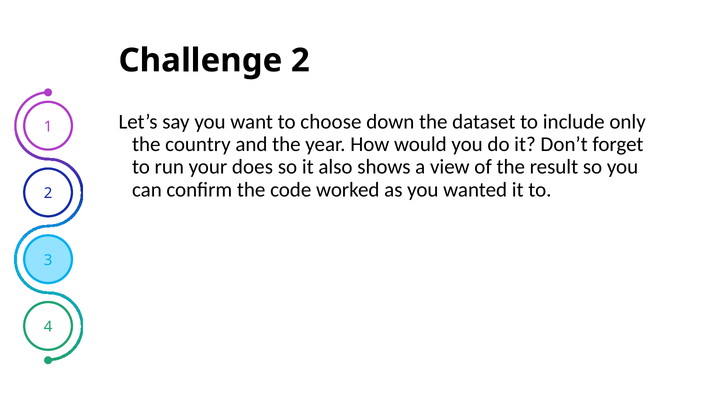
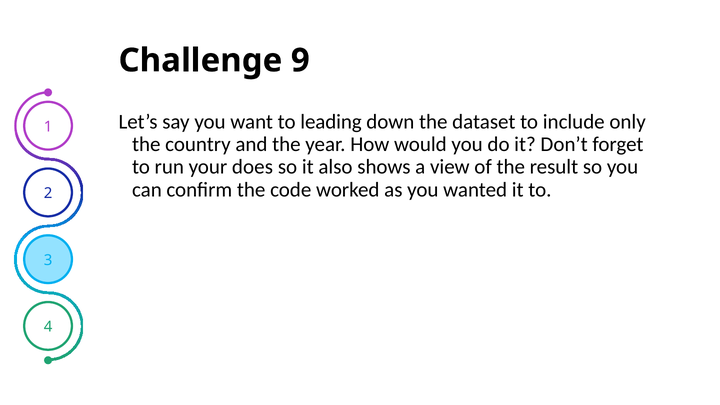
Challenge 2: 2 -> 9 (300, 60)
choose: choose -> leading (331, 122)
